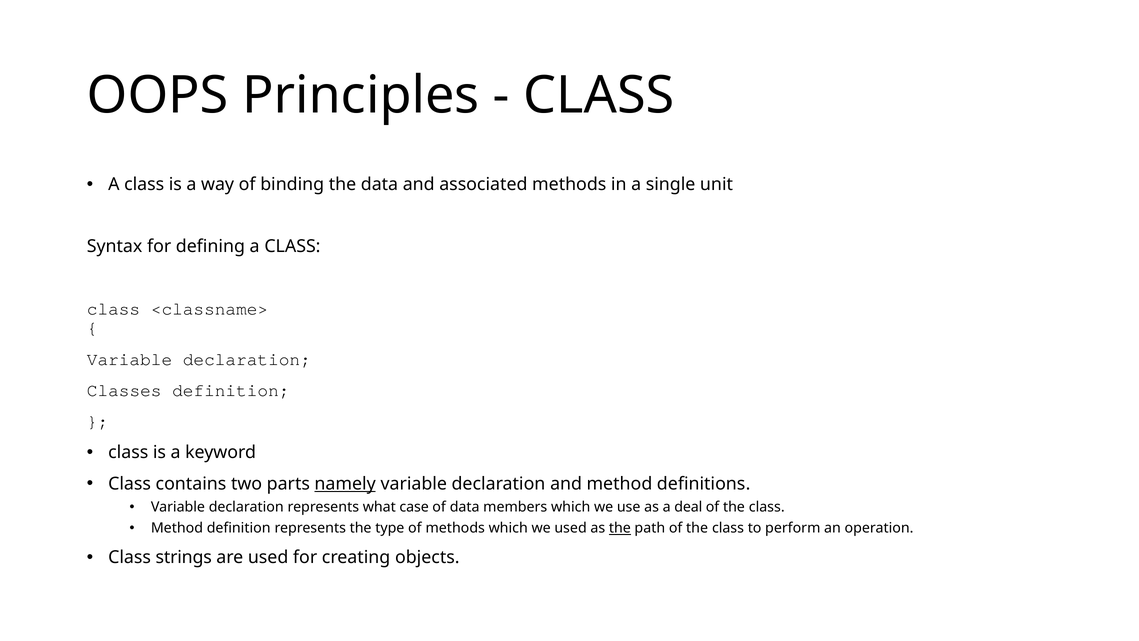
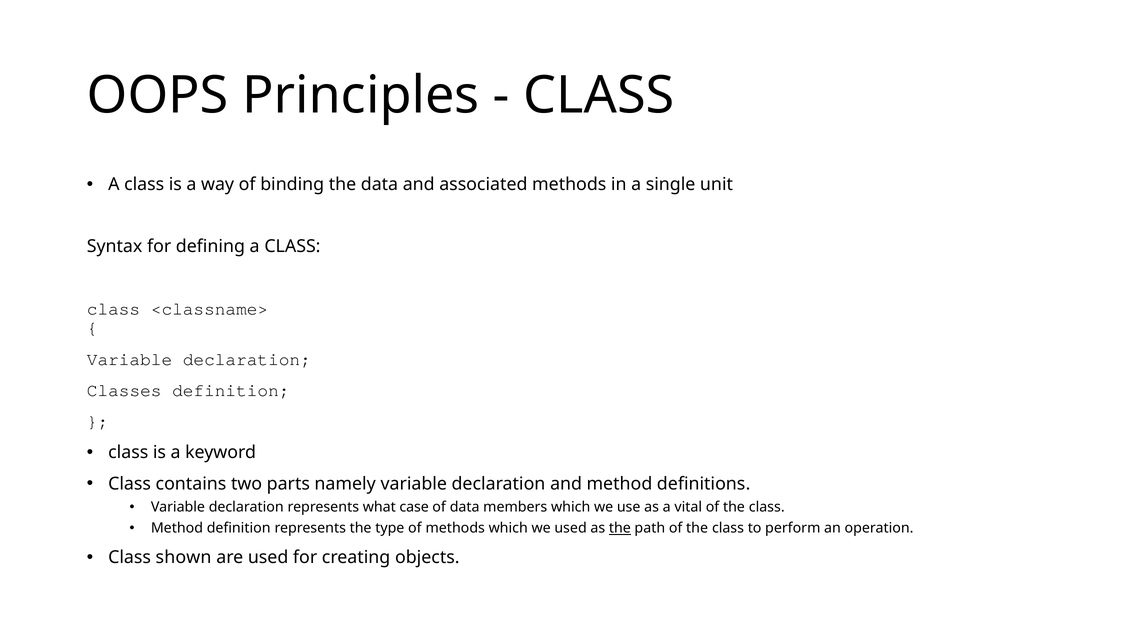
namely underline: present -> none (345, 483)
deal: deal -> vital (688, 507)
strings: strings -> shown (184, 557)
